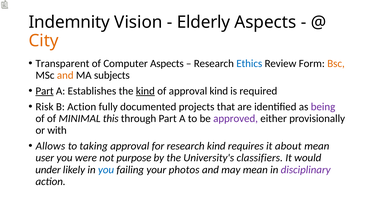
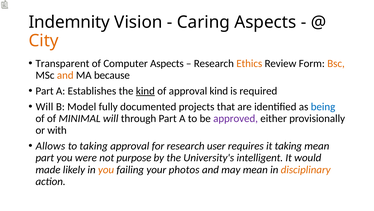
Elderly: Elderly -> Caring (203, 22)
Ethics colour: blue -> orange (249, 63)
subjects: subjects -> because (112, 75)
Part underline: present -> none (45, 91)
Risk: Risk -> Will (44, 106)
B Action: Action -> Model (82, 106)
being colour: purple -> blue (323, 106)
MINIMAL this: this -> will (111, 118)
research kind: kind -> user (216, 146)
it about: about -> taking (288, 146)
user: user -> part (45, 157)
classifiers: classifiers -> intelligent (260, 157)
under: under -> made (48, 169)
you colour: blue -> orange (106, 169)
disciplinary colour: purple -> orange (306, 169)
